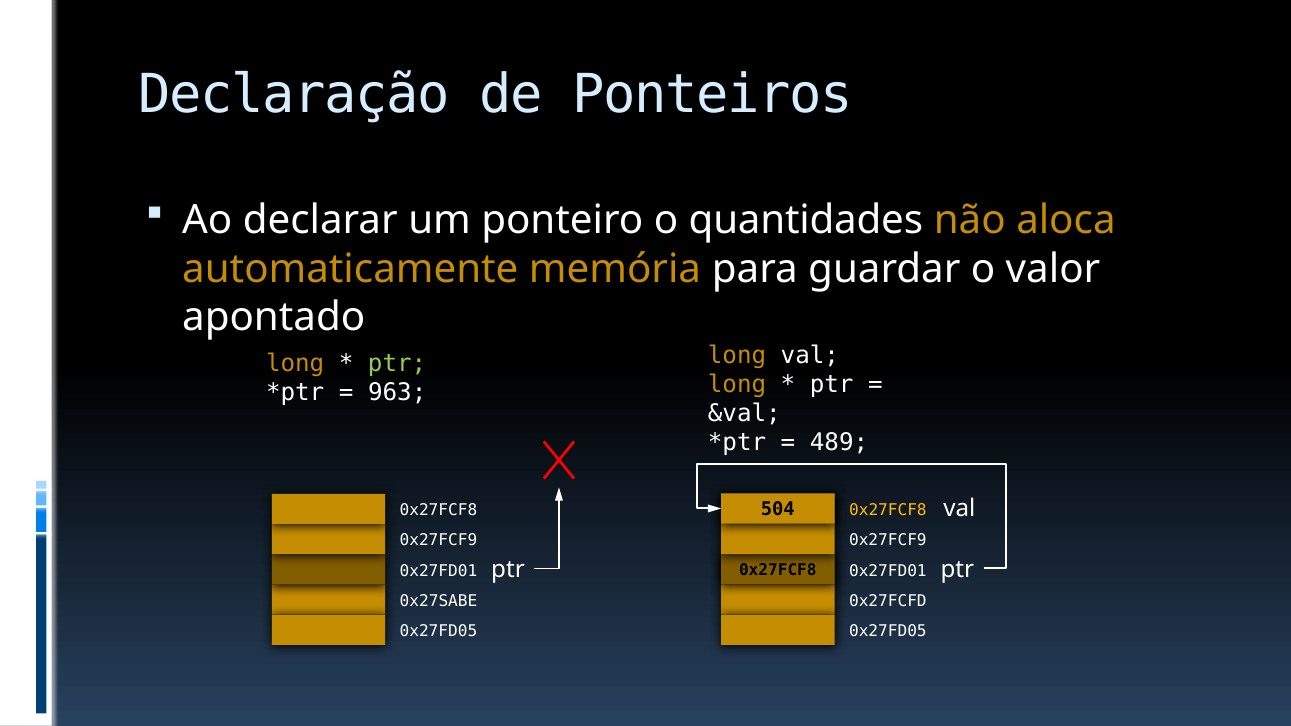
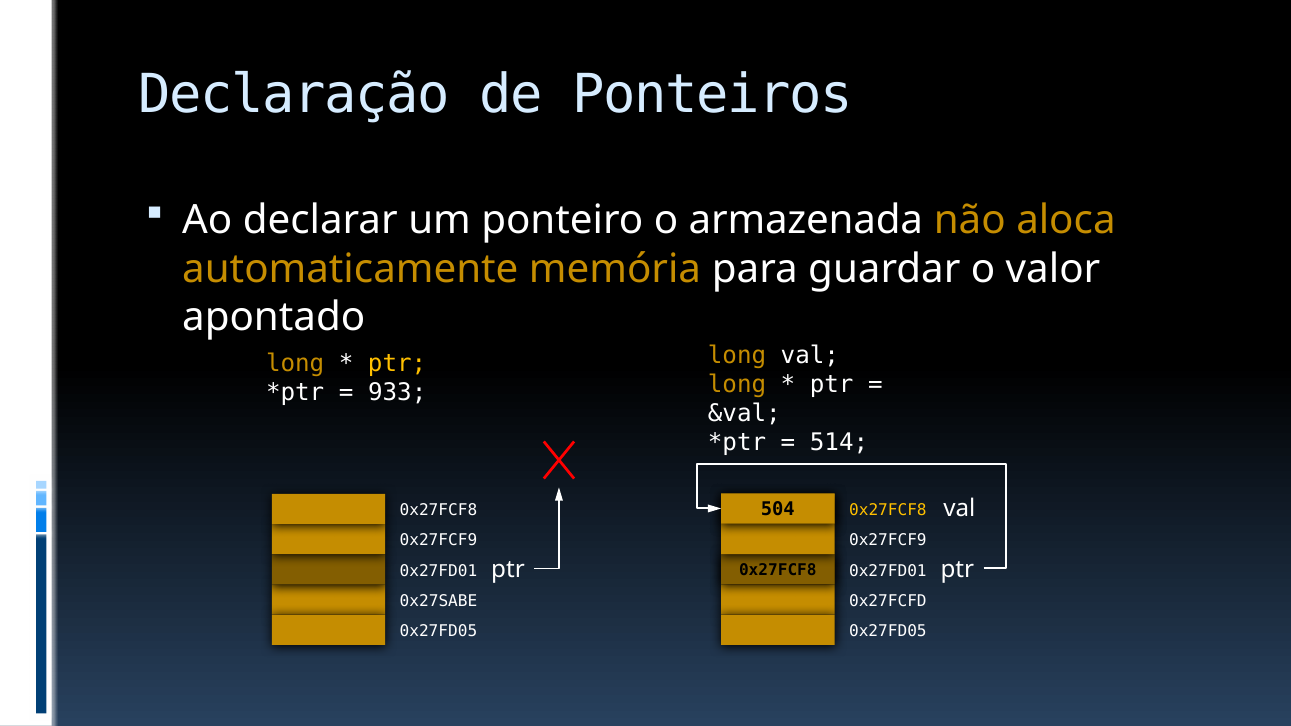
quantidades: quantidades -> armazenada (806, 221)
ptr colour: light green -> yellow (397, 364)
963: 963 -> 933 (397, 393)
489: 489 -> 514 (839, 443)
